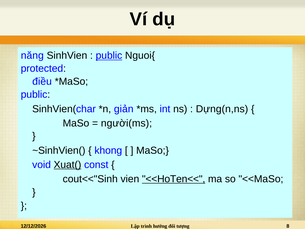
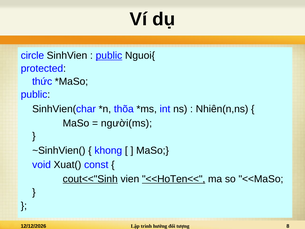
năng: năng -> circle (32, 56)
điều: điều -> thức (42, 81)
giản: giản -> thõa (124, 109)
Dựng(n,ns: Dựng(n,ns -> Nhiên(n,ns (222, 109)
Xuat( underline: present -> none (67, 164)
cout<<"Sinh underline: none -> present (90, 179)
